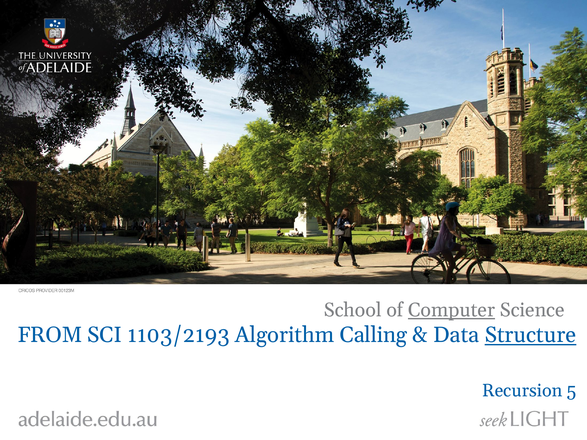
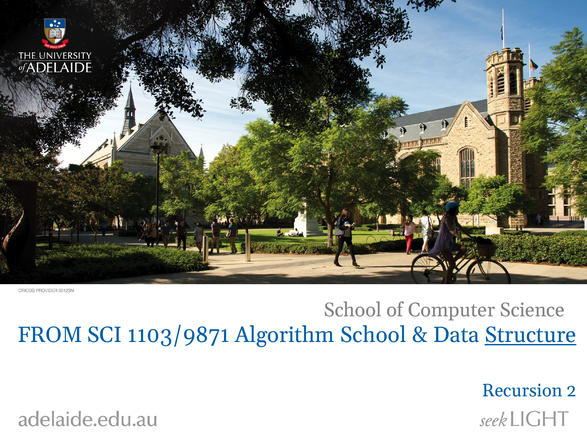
Computer underline: present -> none (452, 310)
1103/2193: 1103/2193 -> 1103/9871 (178, 335)
Algorithm Calling: Calling -> School (373, 335)
5: 5 -> 2 (572, 391)
